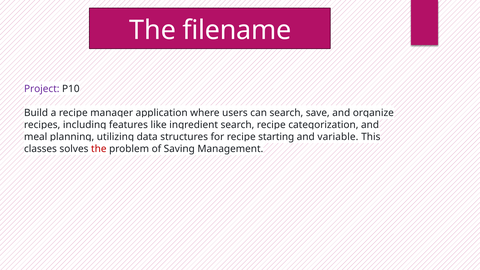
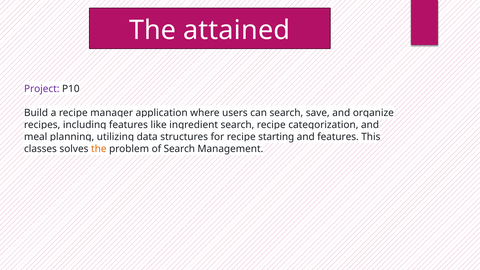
filename: filename -> attained (237, 30)
and variable: variable -> features (338, 137)
the colour: red -> orange (99, 149)
of Saving: Saving -> Search (179, 149)
